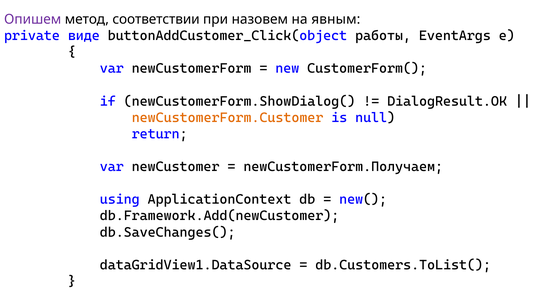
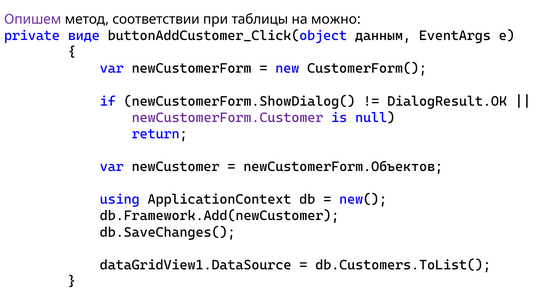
назовем: назовем -> таблицы (260, 19)
явным: явным -> можно (336, 19)
работы: работы -> данным (383, 36)
newCustomerForm.Customer colour: orange -> purple (228, 117)
newCustomerForm.Получаем: newCustomerForm.Получаем -> newCustomerForm.Объектов (343, 166)
